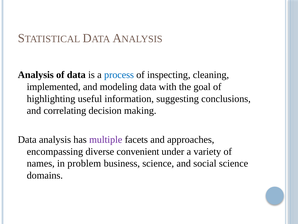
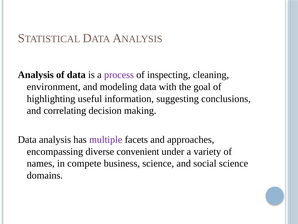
process colour: blue -> purple (119, 75)
implemented: implemented -> environment (54, 87)
problem: problem -> compete (84, 163)
